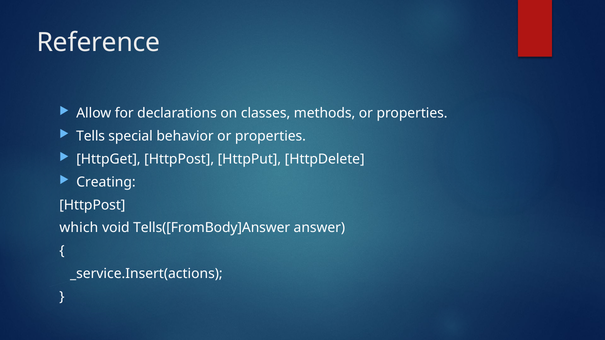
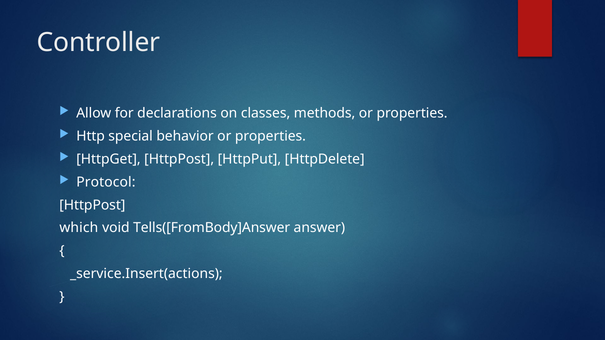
Reference: Reference -> Controller (98, 42)
Tells: Tells -> Http (91, 136)
Creating: Creating -> Protocol (106, 182)
